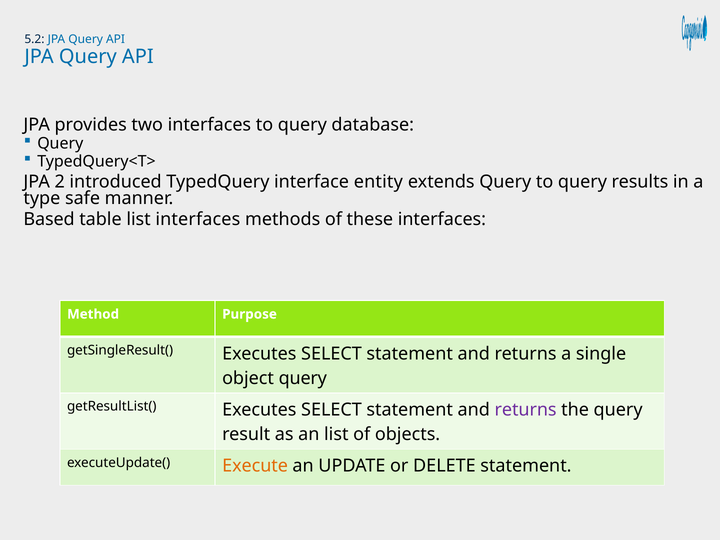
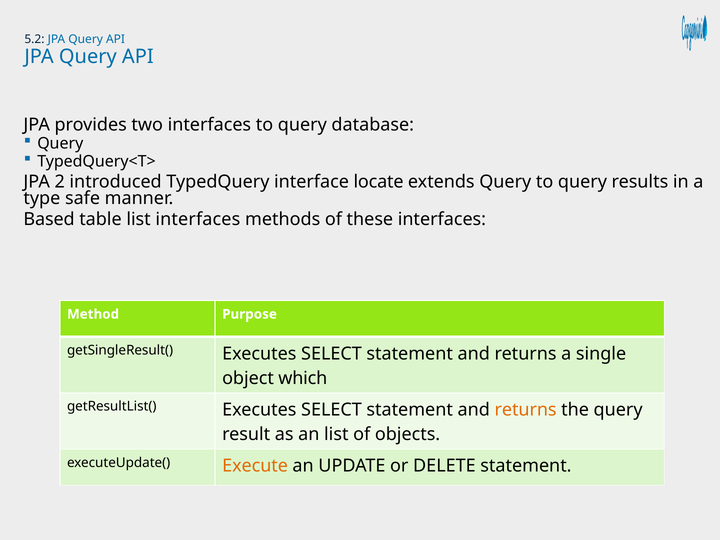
entity: entity -> locate (379, 182)
object query: query -> which (303, 378)
returns colour: purple -> orange (526, 410)
